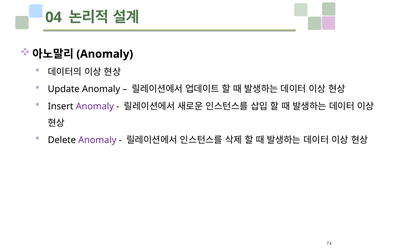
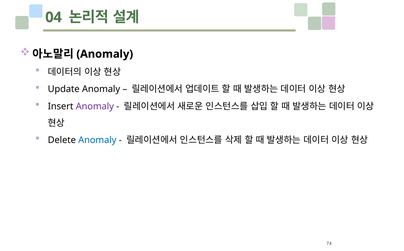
Anomaly colour: purple -> blue (97, 140)
